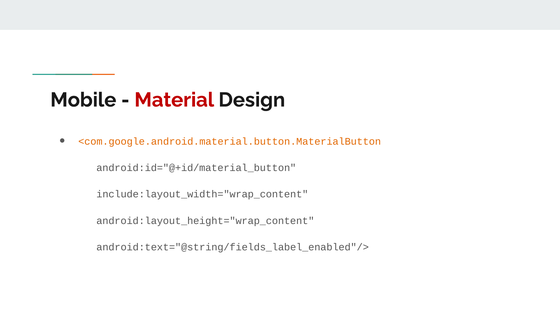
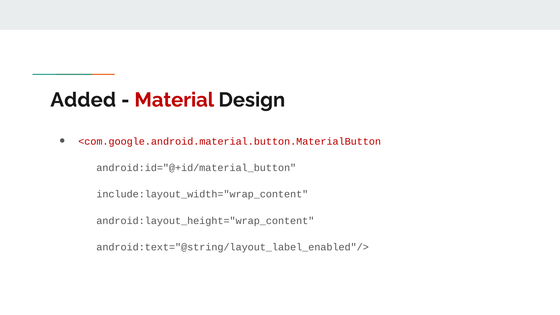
Mobile: Mobile -> Added (83, 100)
<com.google.android.material.button.MaterialButton colour: orange -> red (230, 142)
android:text="@string/fields_label_enabled"/>: android:text="@string/fields_label_enabled"/> -> android:text="@string/layout_label_enabled"/> (233, 247)
